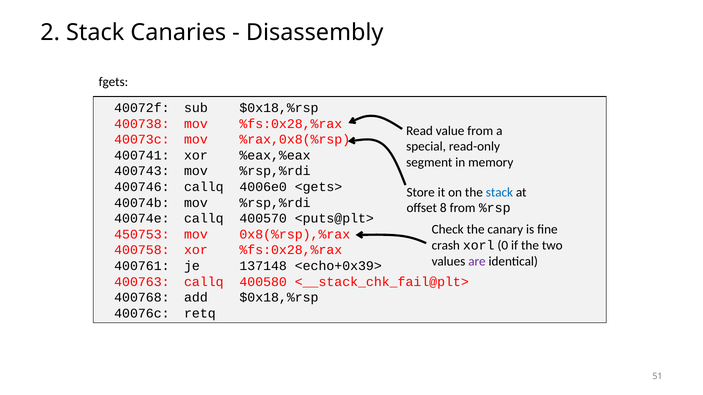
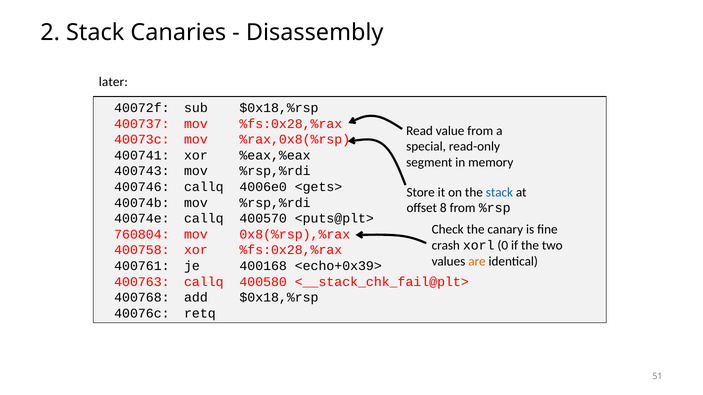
fgets: fgets -> later (113, 82)
400738: 400738 -> 400737 (142, 124)
450753: 450753 -> 760804 (142, 235)
are colour: purple -> orange (477, 262)
137148: 137148 -> 400168 (263, 266)
